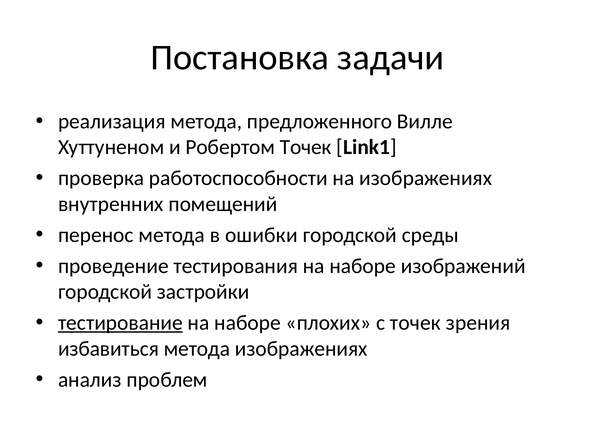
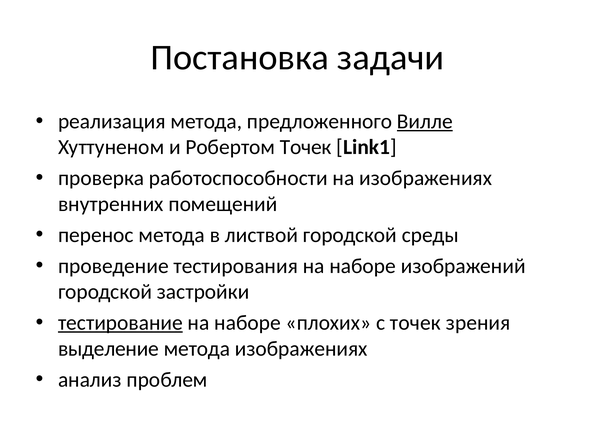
Вилле underline: none -> present (425, 121)
ошибки: ошибки -> листвой (261, 235)
избавиться: избавиться -> выделение (108, 349)
